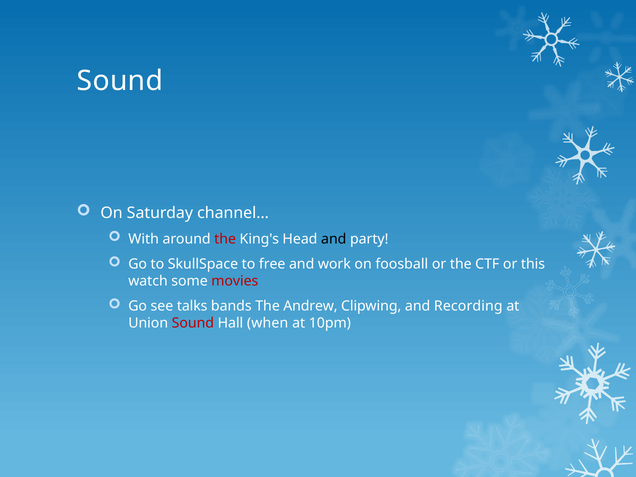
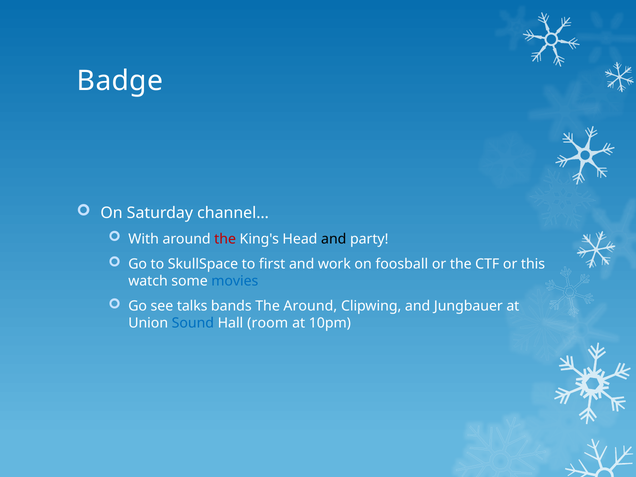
Sound: Sound -> Badge (120, 81)
free: free -> first (272, 264)
movies colour: red -> blue (235, 281)
The Andrew: Andrew -> Around (310, 306)
Recording: Recording -> Jungbauer (468, 306)
Sound colour: red -> blue (193, 323)
when: when -> room (268, 323)
